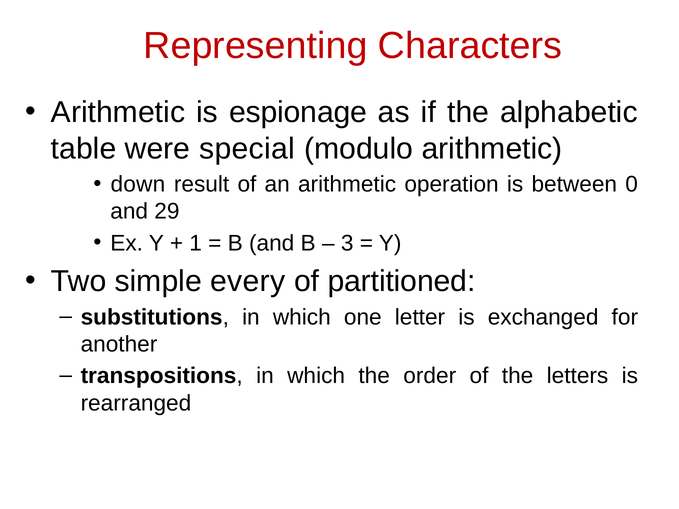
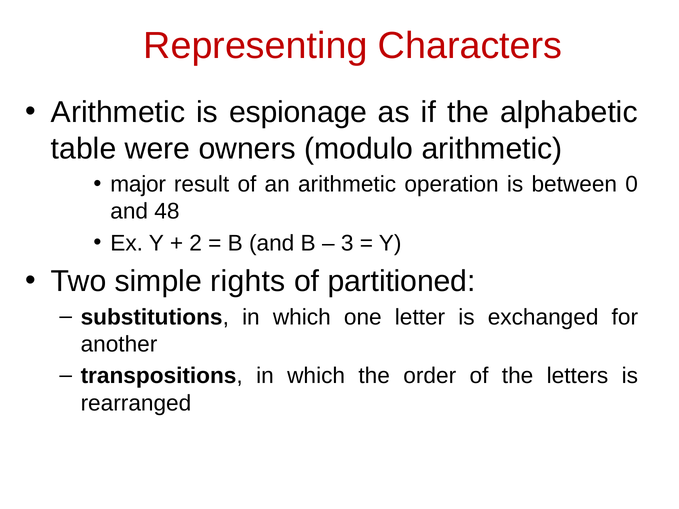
special: special -> owners (247, 149)
down: down -> major (138, 184)
29: 29 -> 48 (167, 212)
1: 1 -> 2 (196, 243)
every: every -> rights (248, 282)
